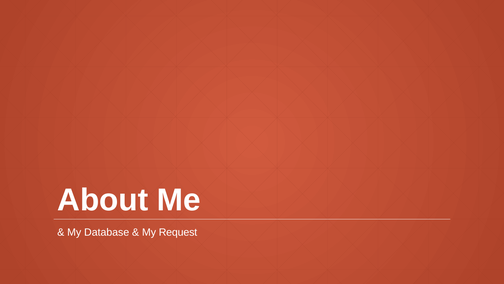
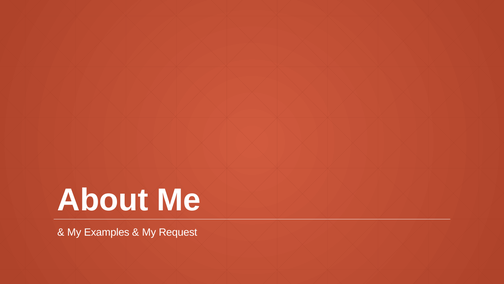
Database: Database -> Examples (107, 232)
